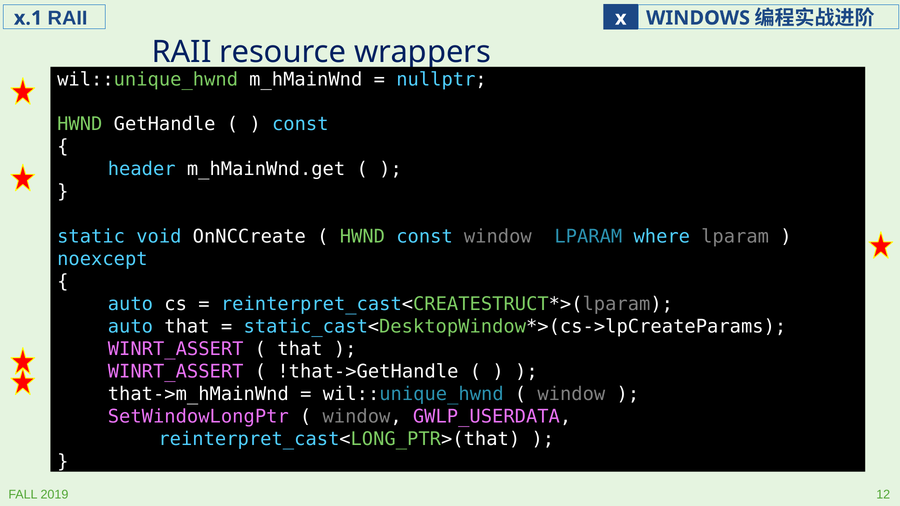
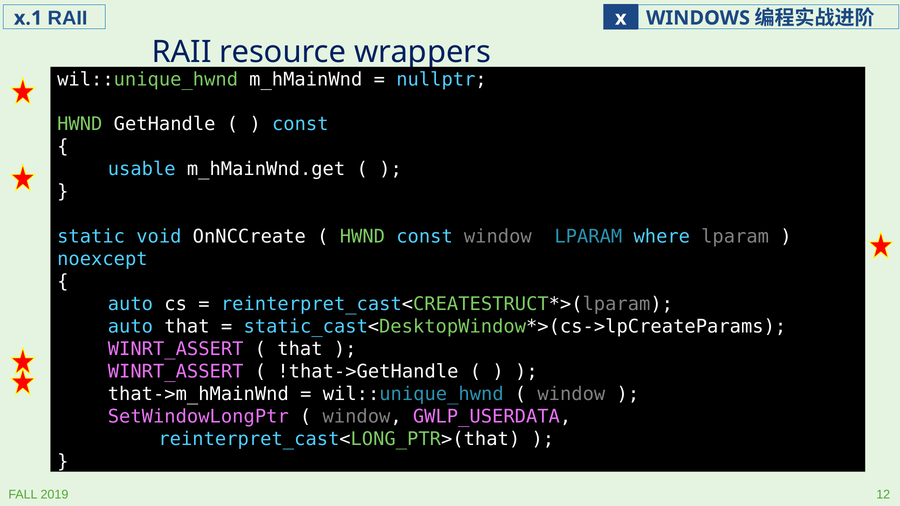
header: header -> usable (142, 169)
